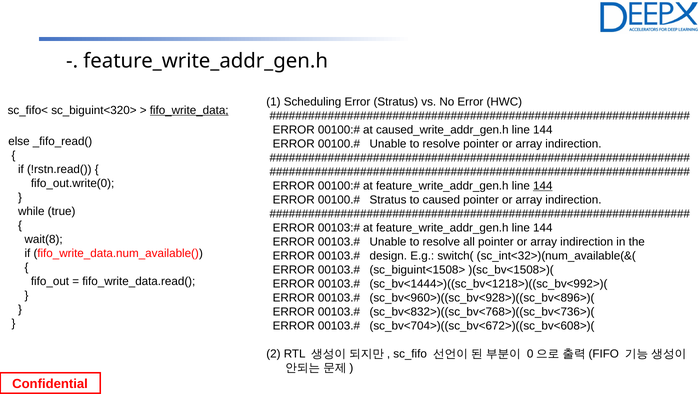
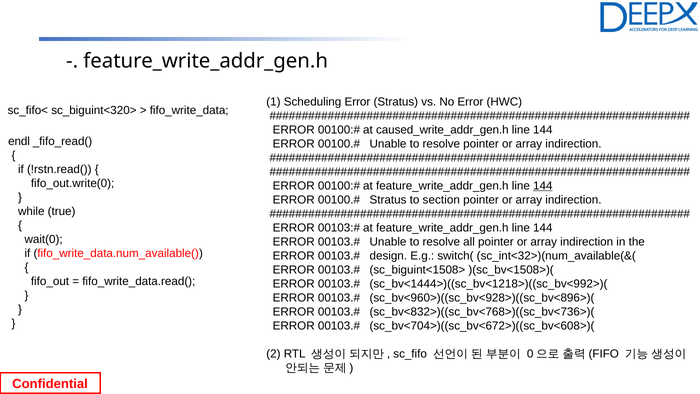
fifo_write_data underline: present -> none (189, 110)
else: else -> endl (19, 141)
caused: caused -> section (441, 200)
wait(8: wait(8 -> wait(0 (44, 239)
